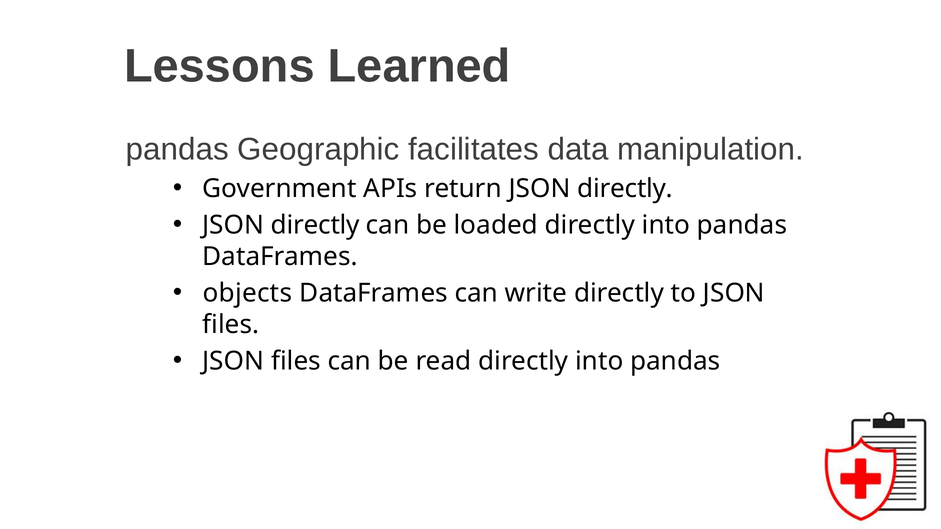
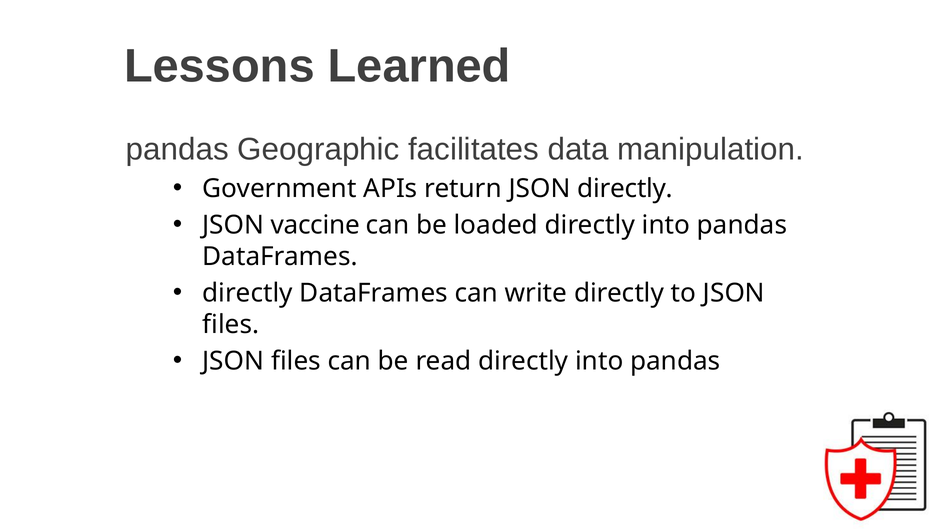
directly: directly -> vaccine (315, 225)
objects: objects -> directly (247, 293)
